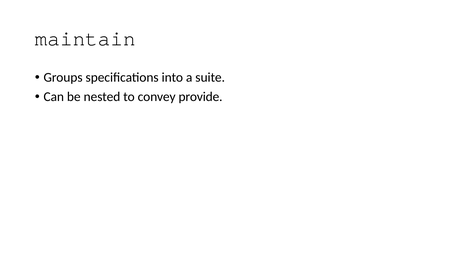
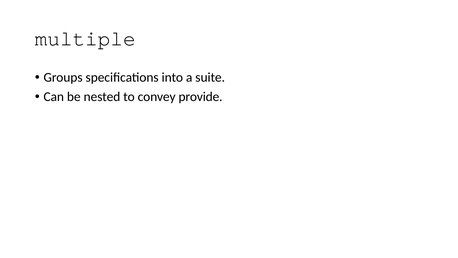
maintain: maintain -> multiple (85, 38)
